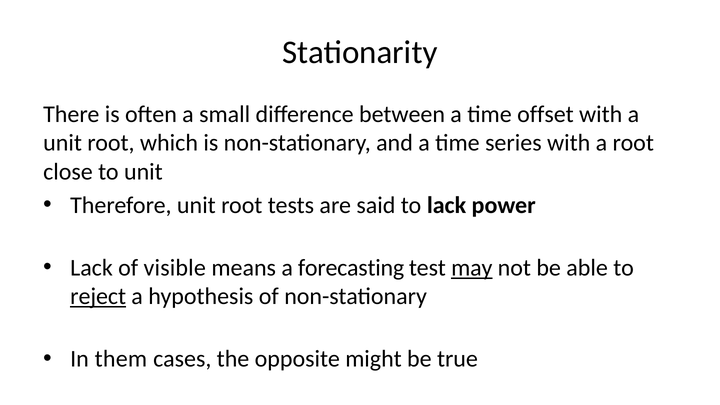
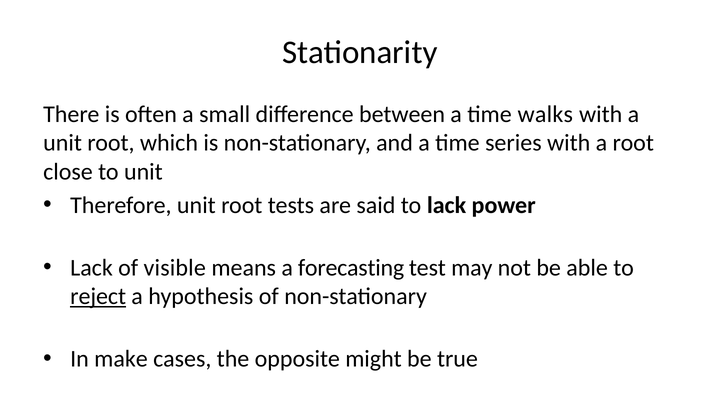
offset: offset -> walks (545, 114)
may underline: present -> none (472, 268)
them: them -> make (121, 359)
